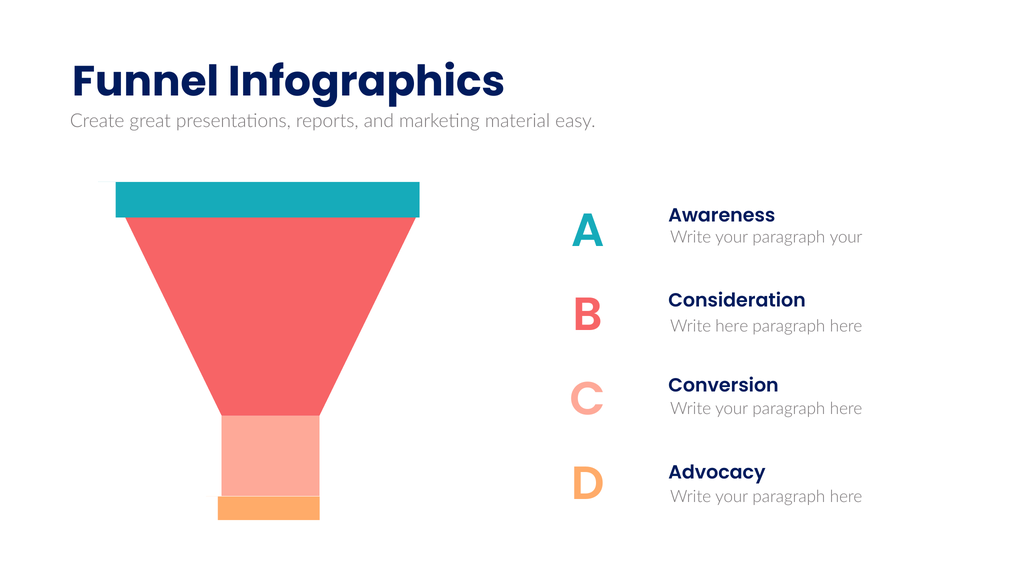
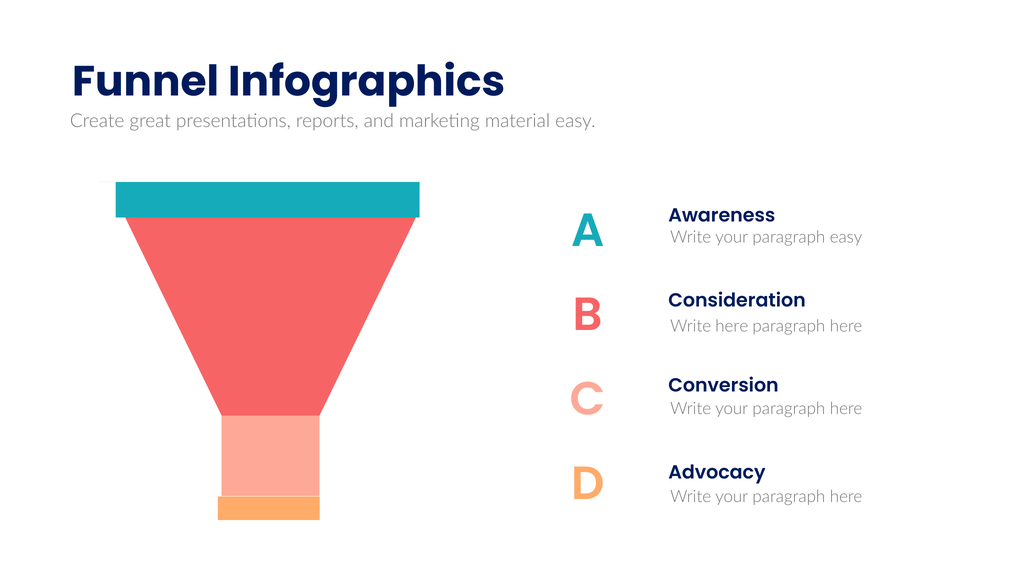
paragraph your: your -> easy (846, 237)
